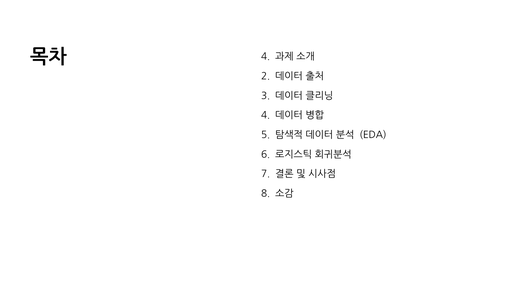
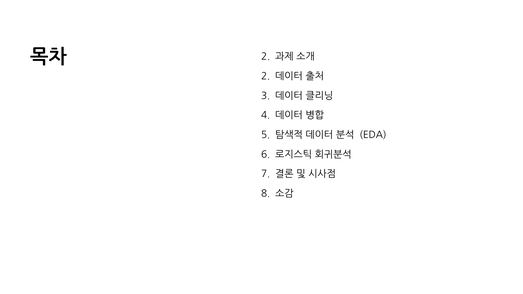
4: 4 -> 2 (266, 57)
